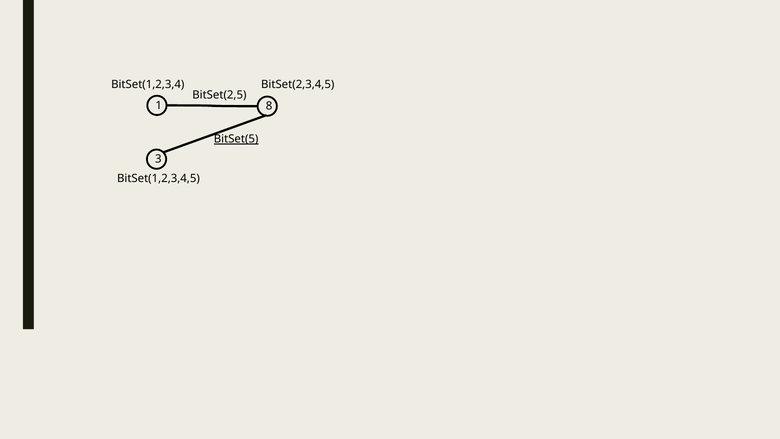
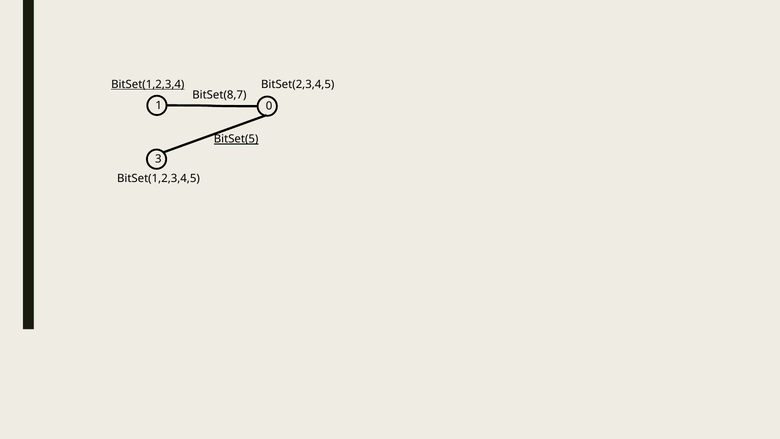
BitSet(1,2,3,4 underline: none -> present (148, 84)
BitSet(2,5: BitSet(2,5 -> BitSet(8,7 (219, 95)
8: 8 -> 0 (269, 106)
